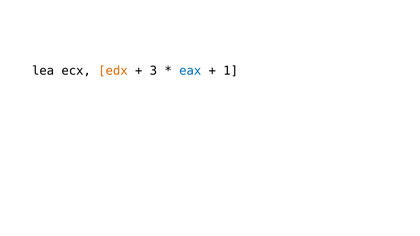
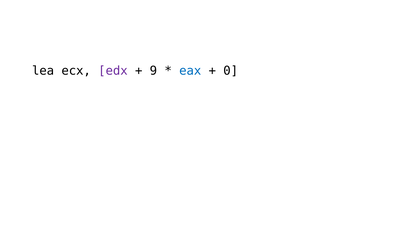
edx colour: orange -> purple (113, 71)
3: 3 -> 9 (153, 71)
1: 1 -> 0 (231, 71)
